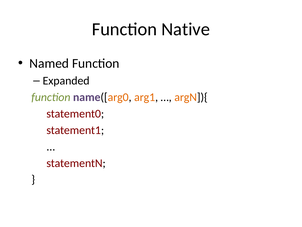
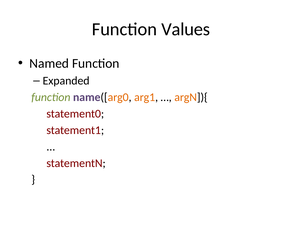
Native: Native -> Values (186, 29)
